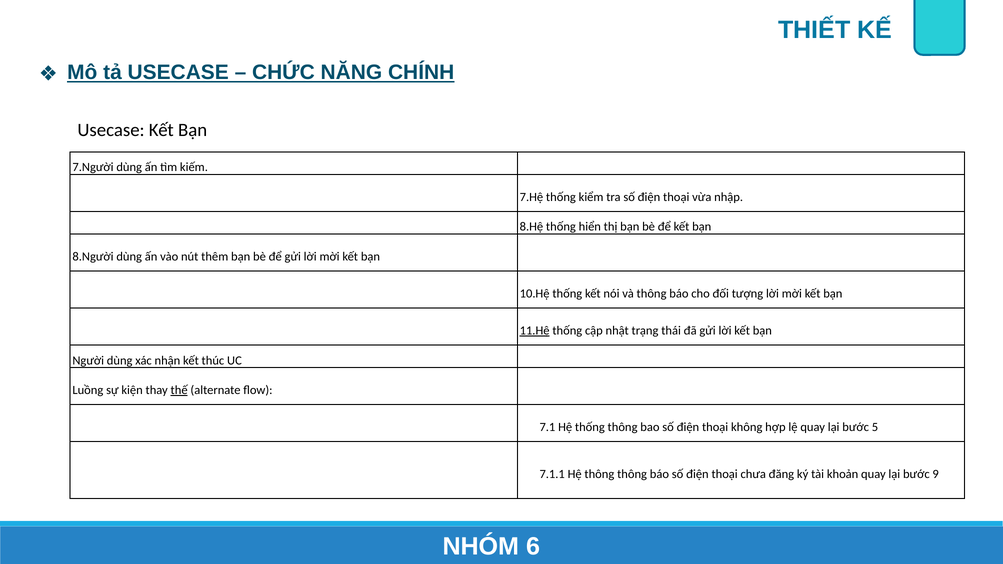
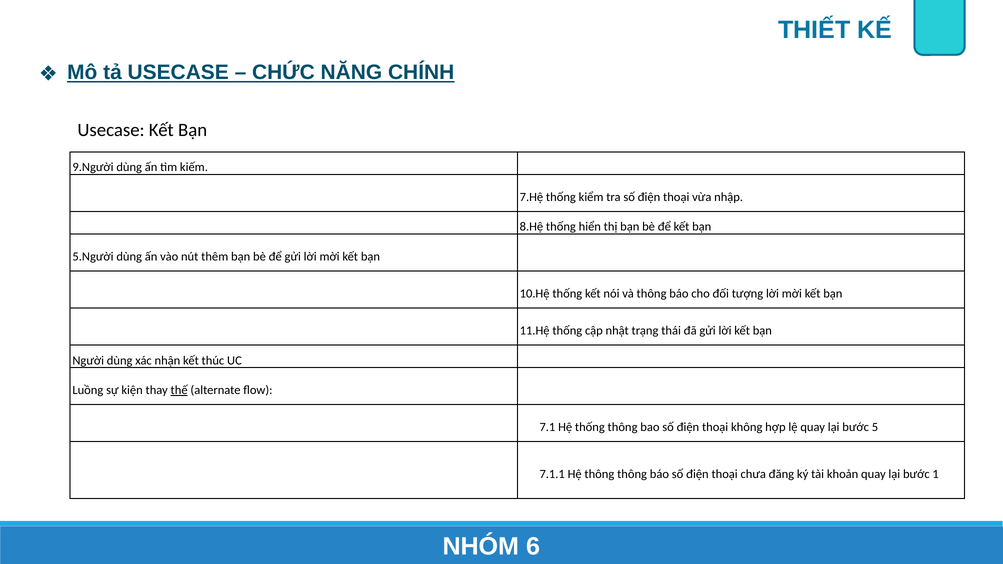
7.Người: 7.Người -> 9.Người (93, 167)
8.Người: 8.Người -> 5.Người (93, 257)
11.Hệ underline: present -> none (535, 331)
9: 9 -> 1 (936, 474)
